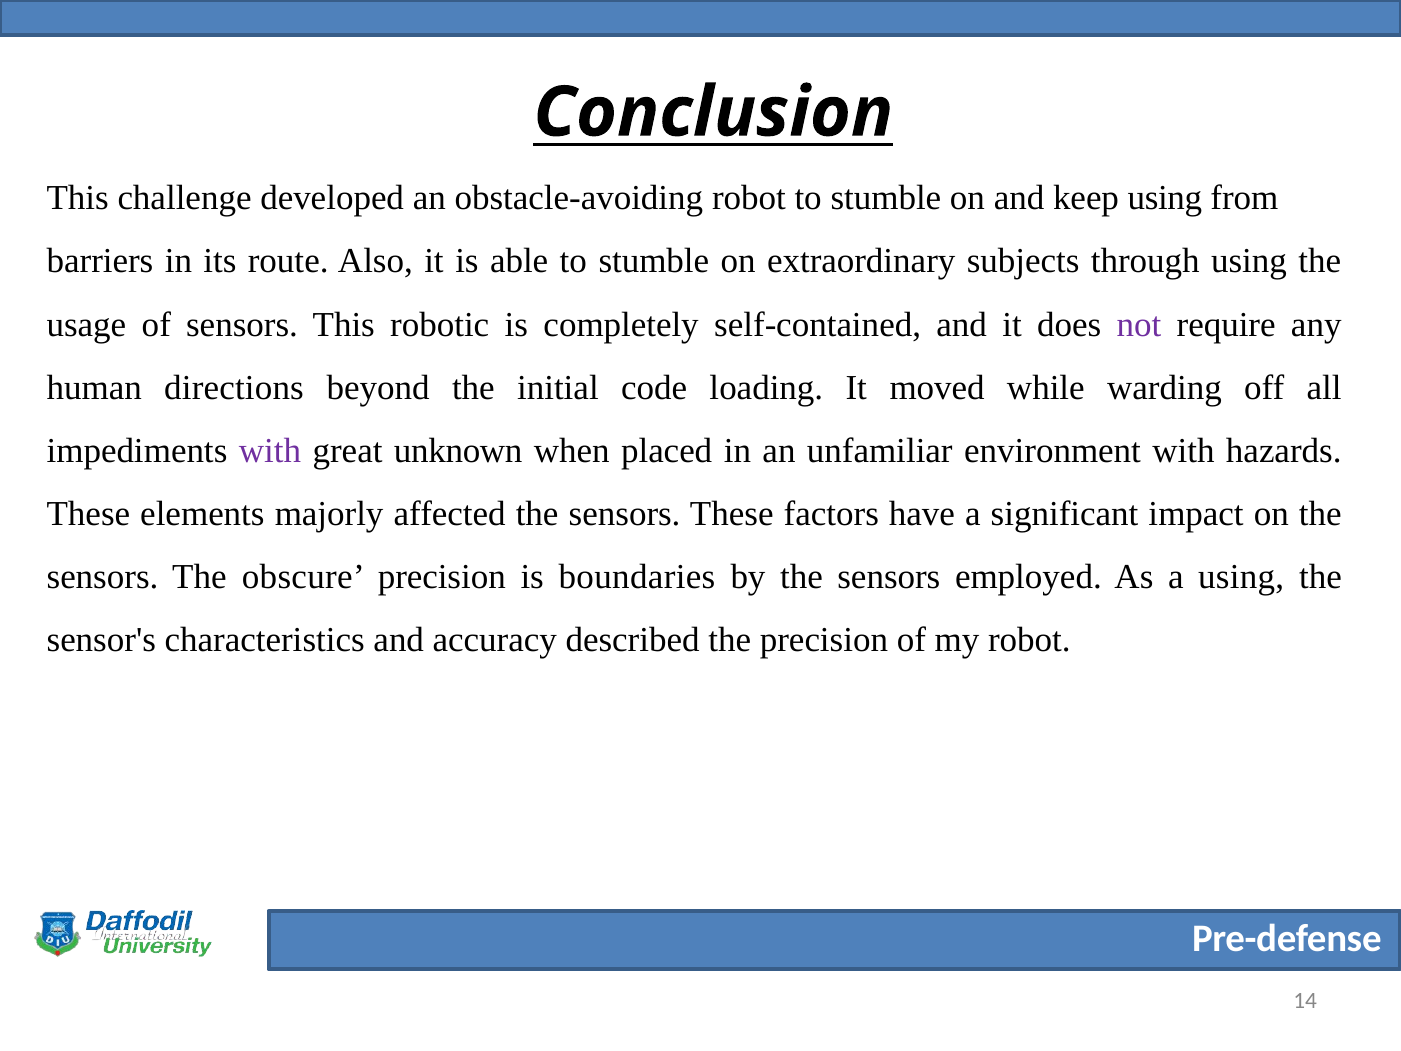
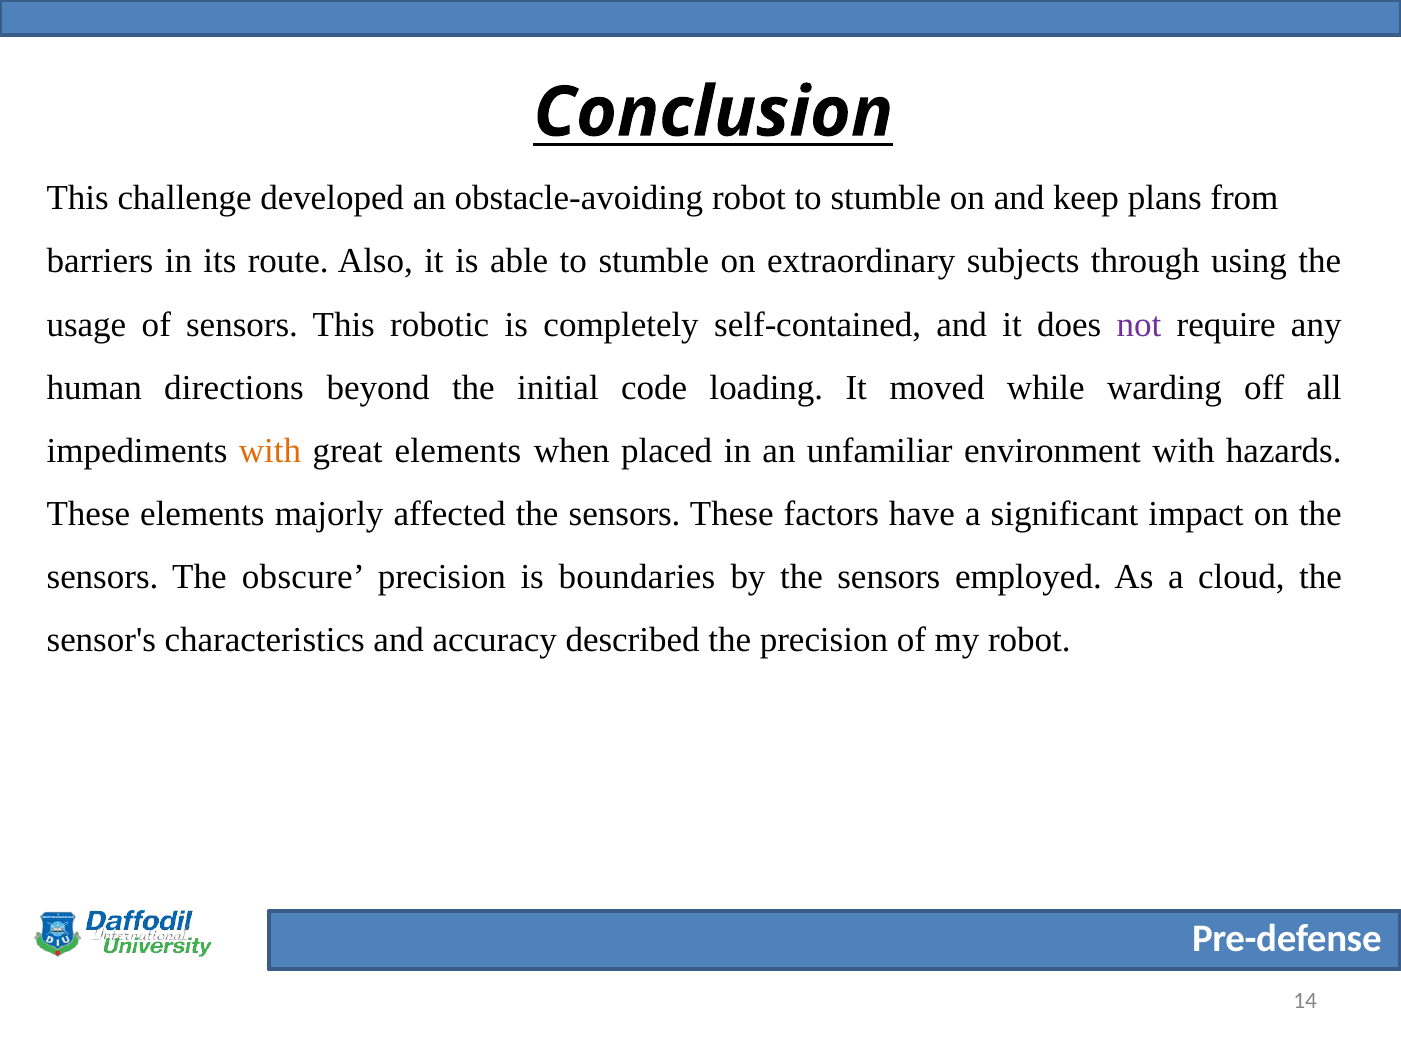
keep using: using -> plans (1165, 198)
with colour: purple -> orange (270, 450)
great unknown: unknown -> elements (458, 450)
a using: using -> cloud (1241, 577)
